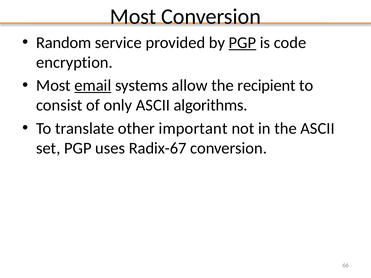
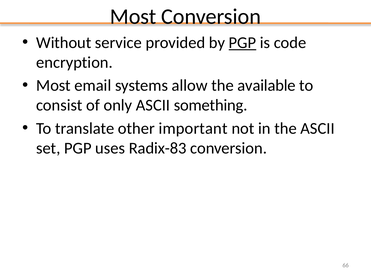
Random: Random -> Without (64, 43)
email underline: present -> none (93, 86)
recipient: recipient -> available (267, 86)
algorithms: algorithms -> something (211, 105)
Radix-67: Radix-67 -> Radix-83 (158, 148)
